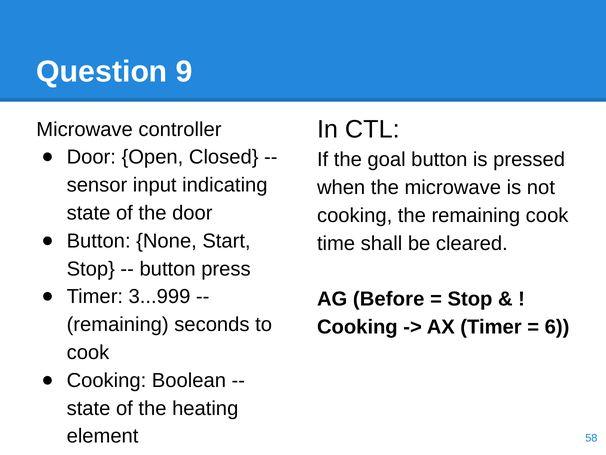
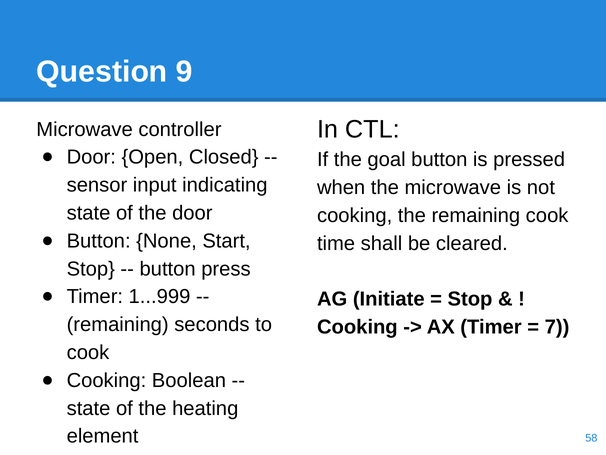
3...999: 3...999 -> 1...999 (160, 296)
Before: Before -> Initiate (389, 299)
6: 6 -> 7 (557, 327)
